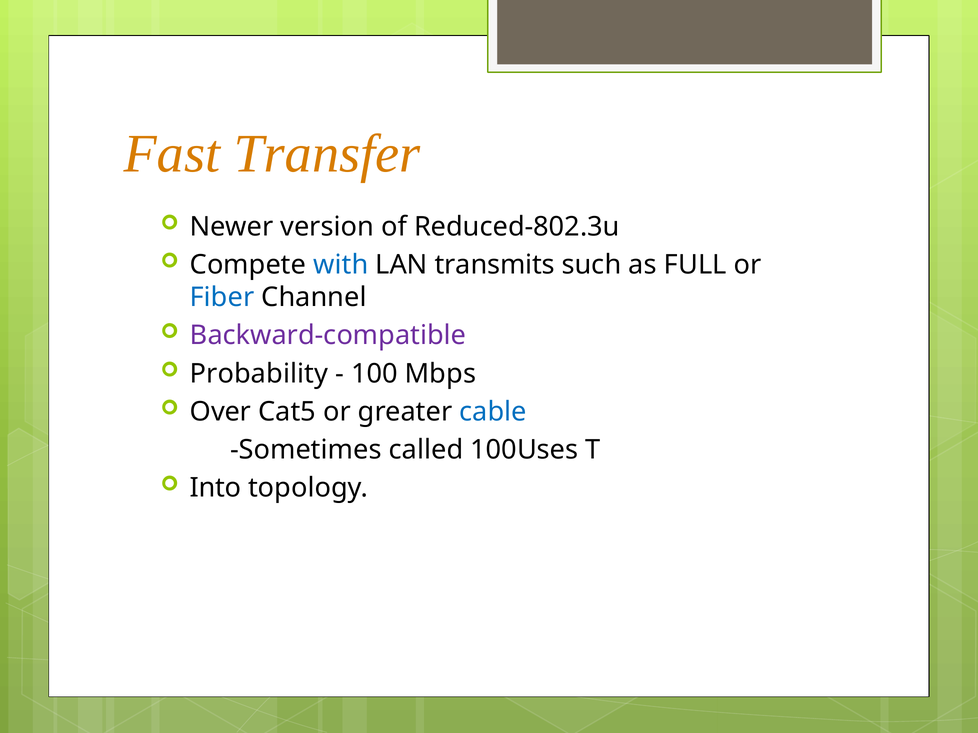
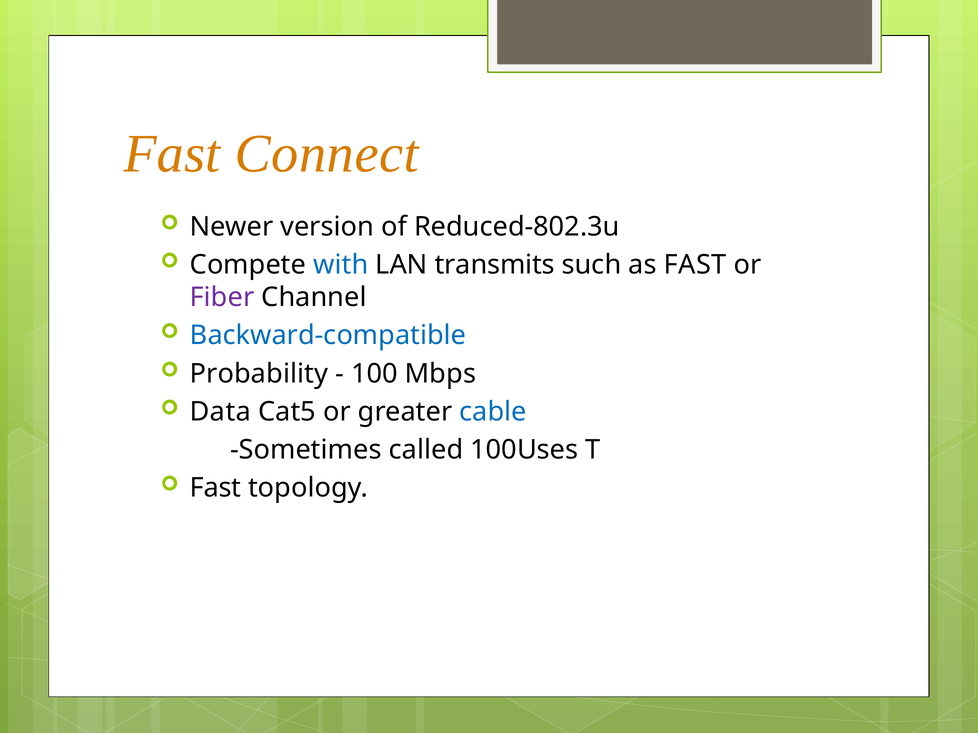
Transfer: Transfer -> Connect (327, 154)
as FULL: FULL -> FAST (695, 265)
Fiber colour: blue -> purple (222, 298)
Backward-compatible colour: purple -> blue (328, 336)
Over: Over -> Data (220, 412)
Into: Into -> Fast (216, 488)
